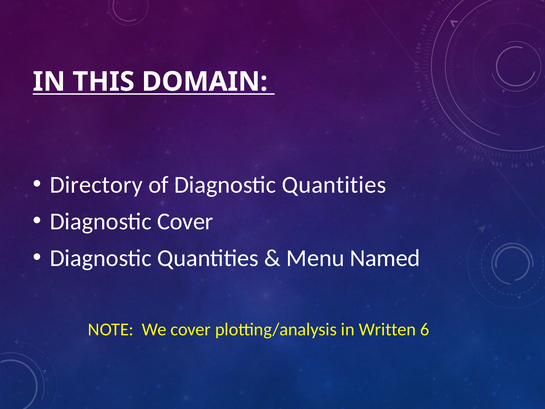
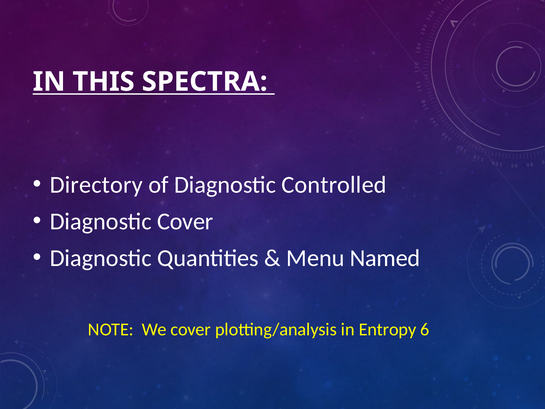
DOMAIN: DOMAIN -> SPECTRA (205, 82)
of Diagnostic Quantities: Quantities -> Controlled (334, 185)
Written: Written -> Entropy (388, 329)
